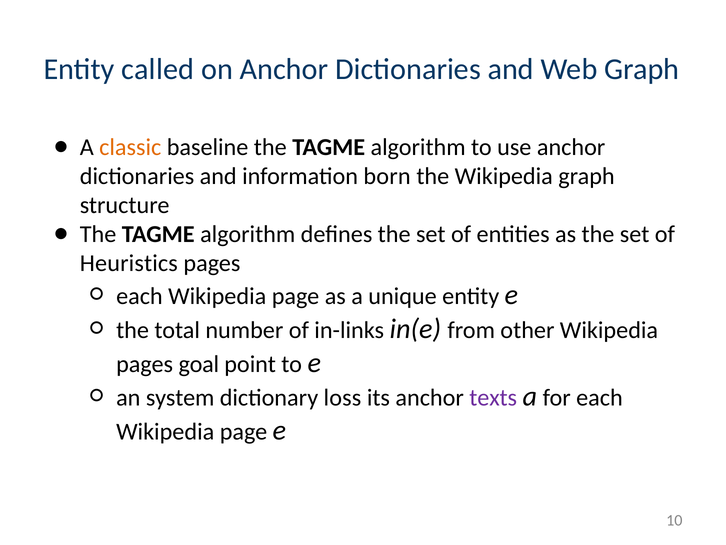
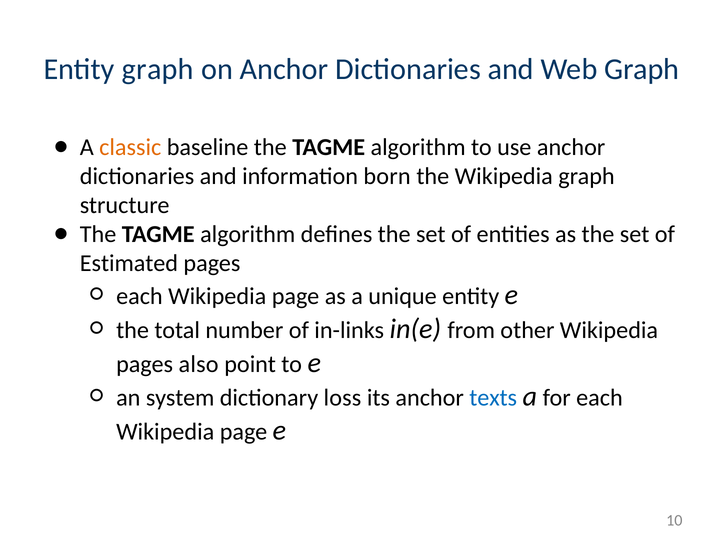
Entity called: called -> graph (158, 69)
Heuristics: Heuristics -> Estimated (129, 263)
goal: goal -> also (199, 364)
texts colour: purple -> blue (493, 398)
